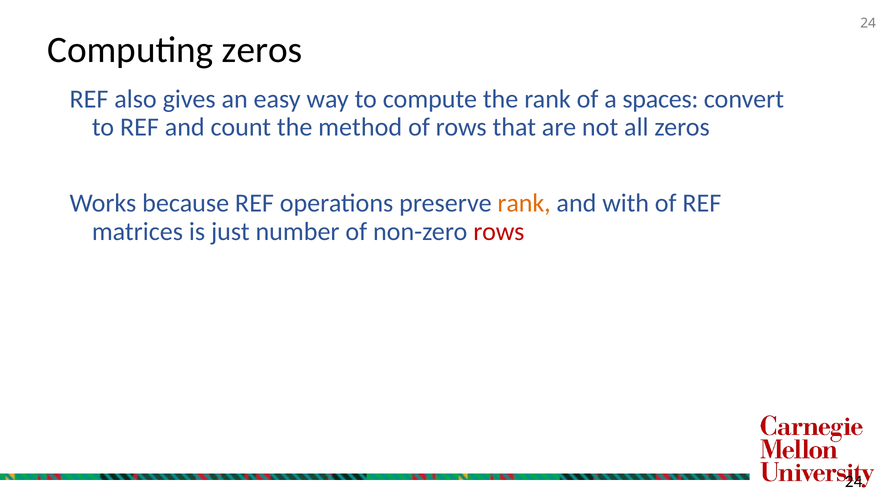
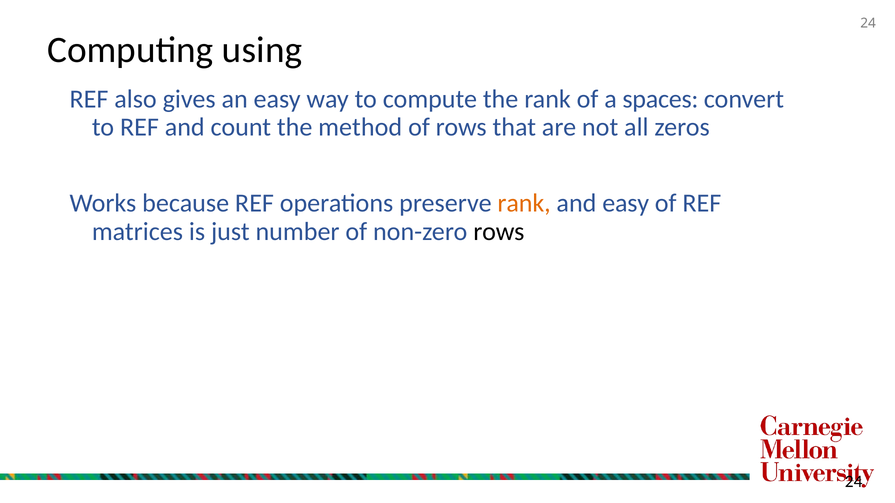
Computing zeros: zeros -> using (262, 50)
and with: with -> easy (626, 203)
rows colour: red -> black (499, 232)
